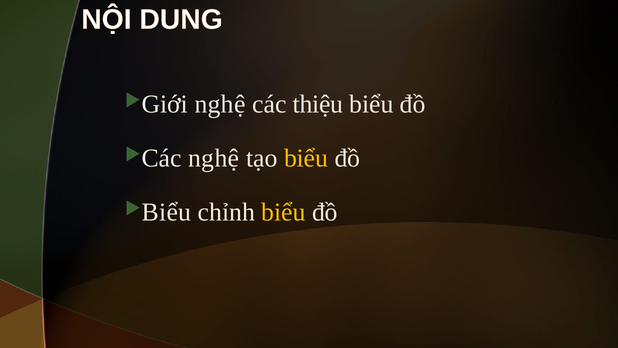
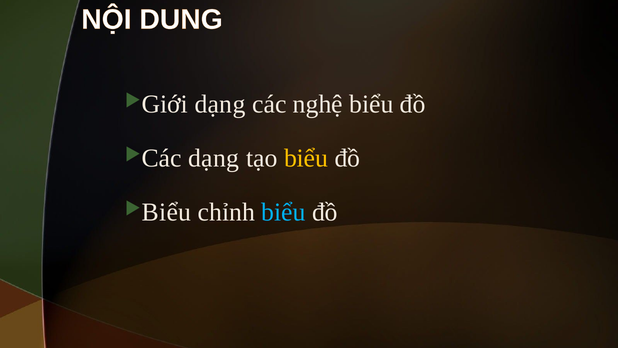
Giới nghệ: nghệ -> dạng (220, 104)
thiệu: thiệu -> nghệ (318, 104)
Các nghệ: nghệ -> dạng (214, 158)
biểu colour: yellow -> light blue (284, 212)
